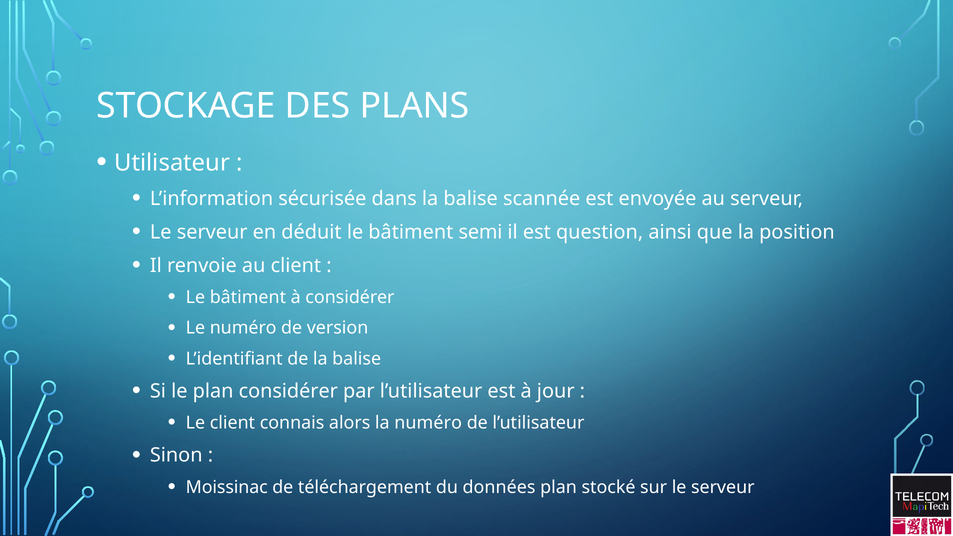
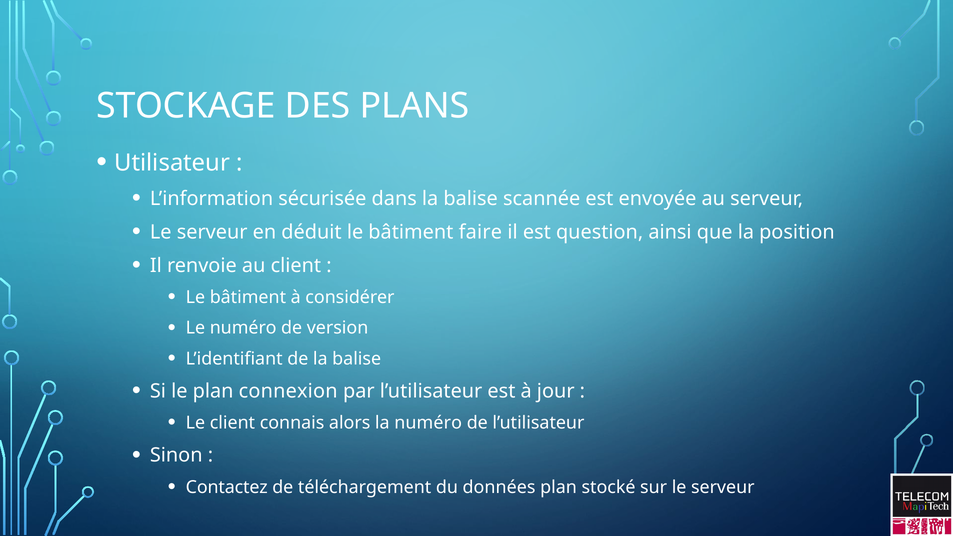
semi: semi -> faire (480, 232)
plan considérer: considérer -> connexion (288, 391)
Moissinac: Moissinac -> Contactez (227, 487)
